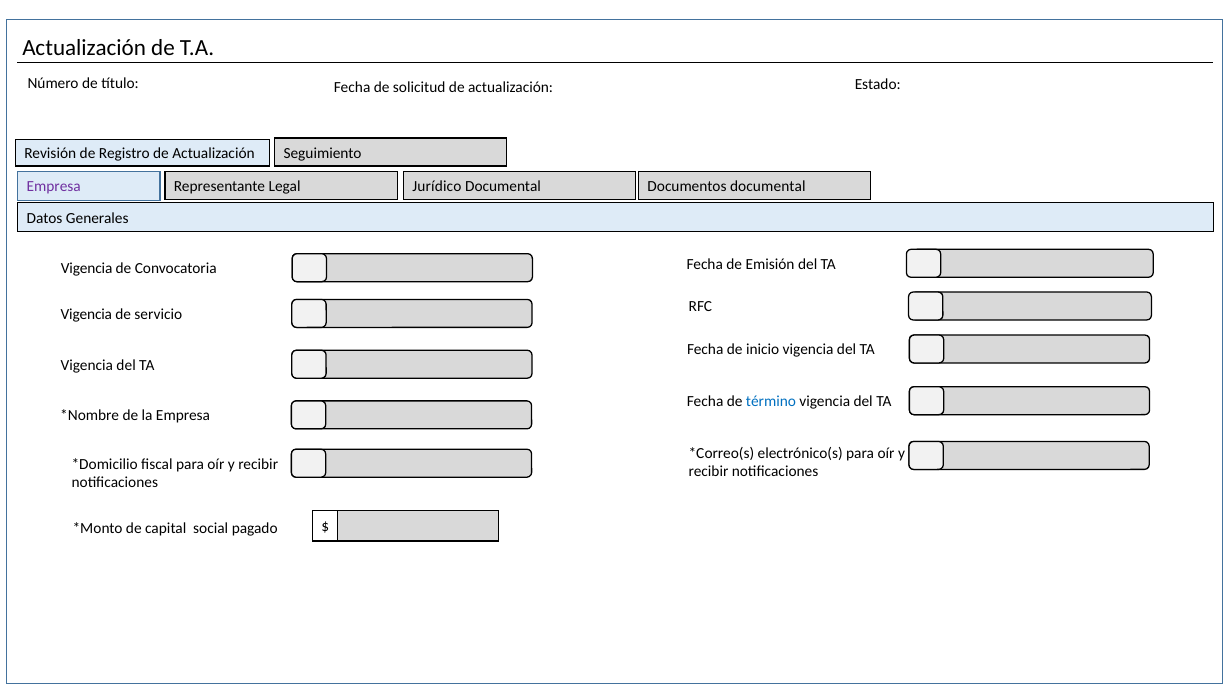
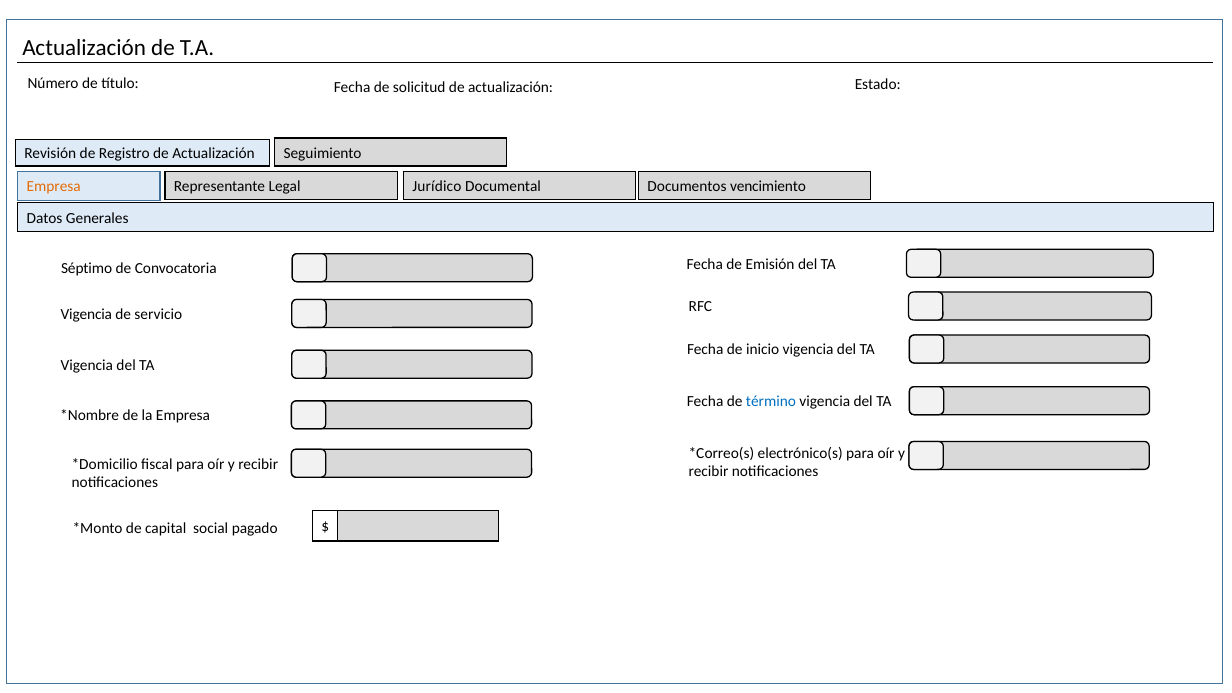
Documentos documental: documental -> vencimiento (768, 187)
Empresa colour: purple -> orange (54, 187)
Vigencia: Vigencia -> Séptimo (87, 269)
